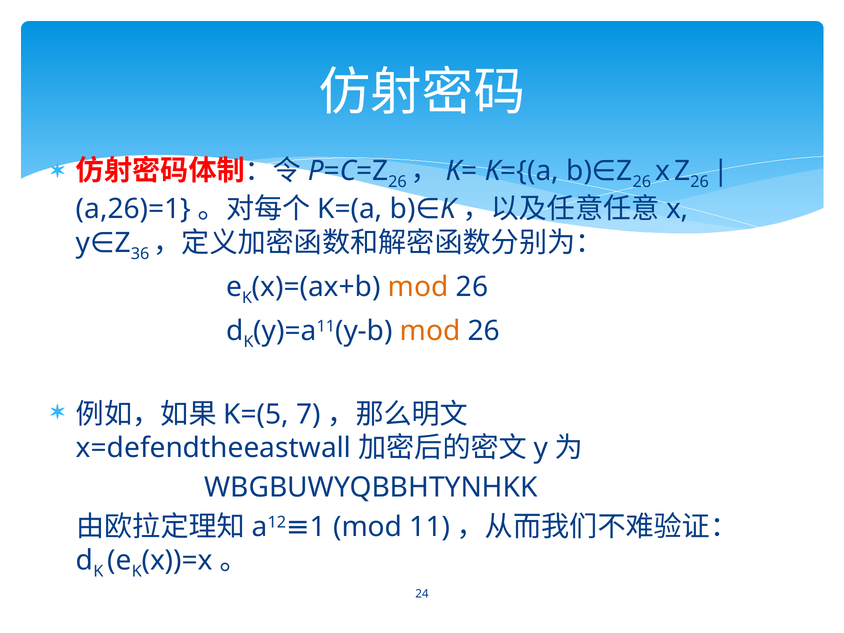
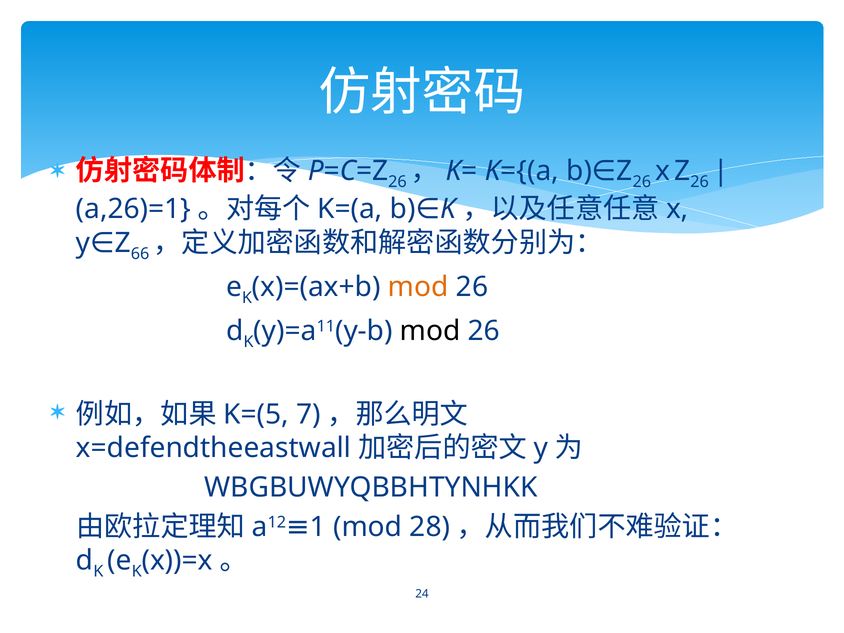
36: 36 -> 66 (140, 254)
mod colour: orange -> black (430, 331)
11: 11 -> 28 (430, 527)
